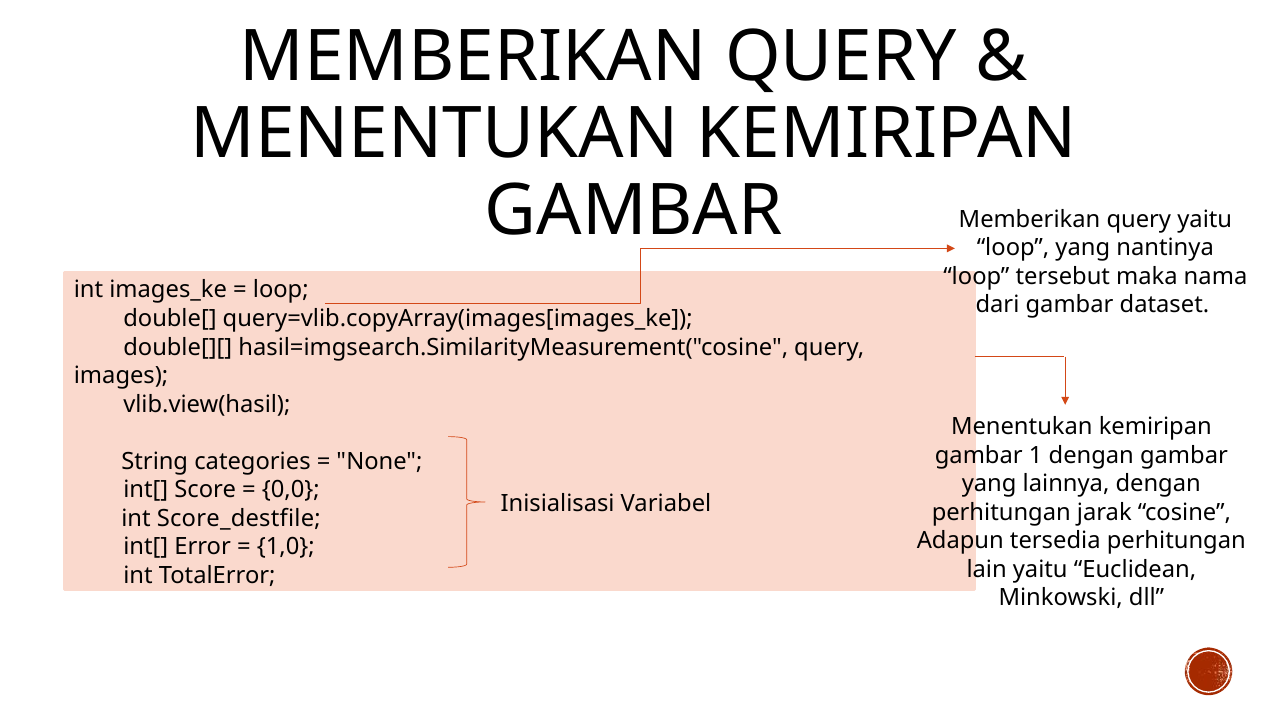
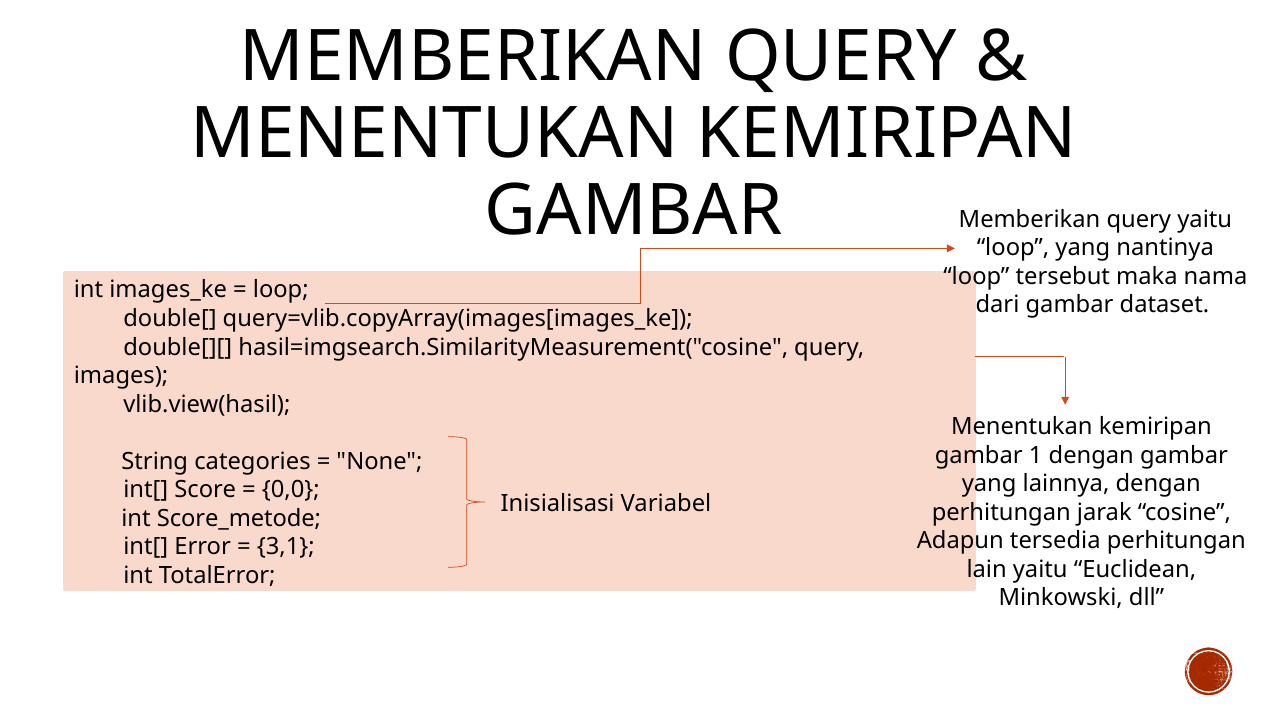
Score_destfile: Score_destfile -> Score_metode (239, 518)
1,0: 1,0 -> 3,1 (286, 547)
